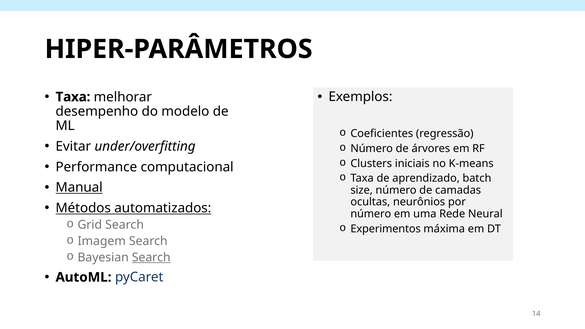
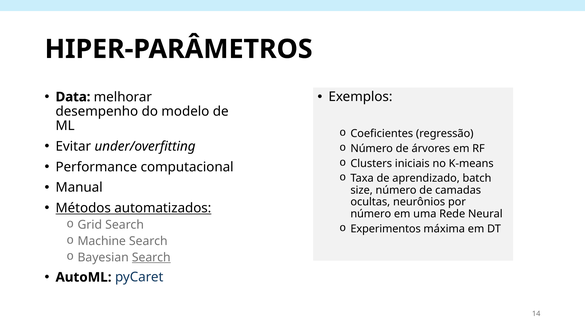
Taxa: Taxa -> Data (73, 97)
Manual underline: present -> none (79, 188)
Imagem: Imagem -> Machine (102, 241)
